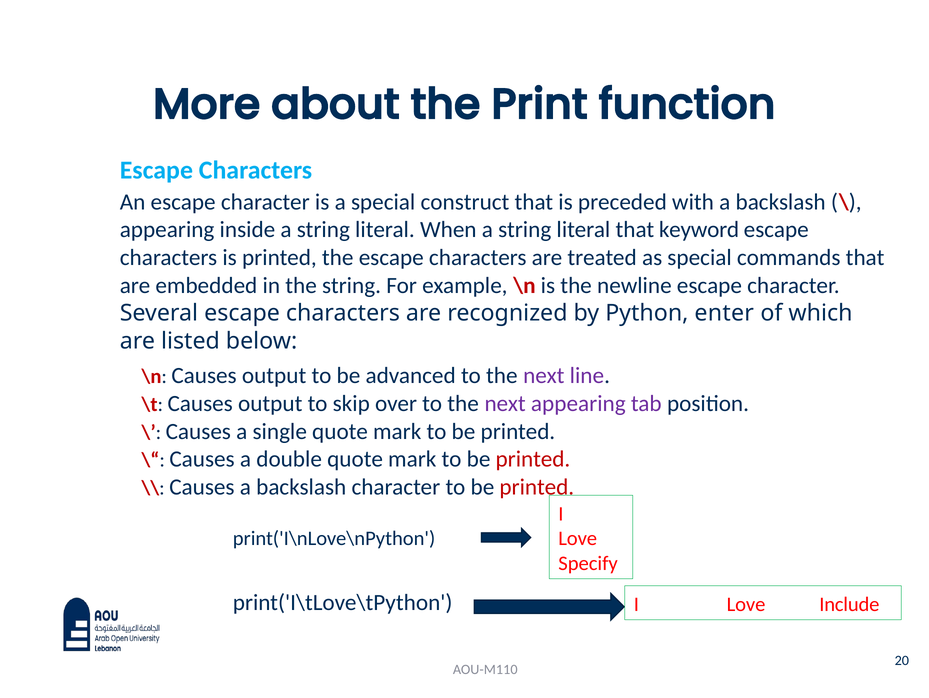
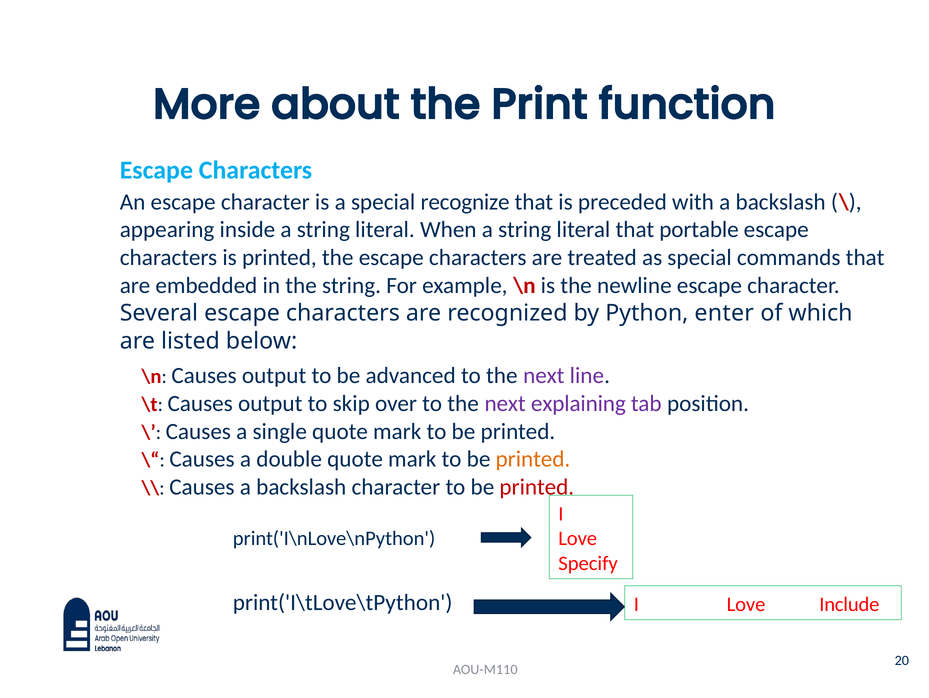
construct: construct -> recognize (465, 202)
keyword: keyword -> portable (699, 230)
next appearing: appearing -> explaining (578, 404)
printed colour: red -> orange (533, 460)
